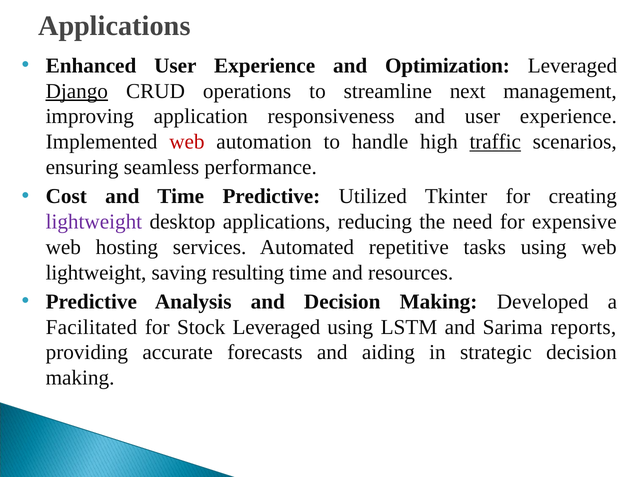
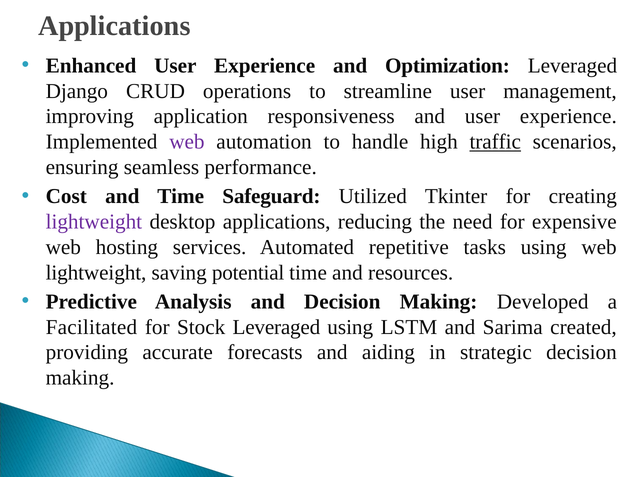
Django underline: present -> none (77, 91)
streamline next: next -> user (468, 91)
web colour: red -> purple (187, 142)
Time Predictive: Predictive -> Safeguard (271, 196)
resulting: resulting -> potential (248, 273)
reports: reports -> created (583, 327)
